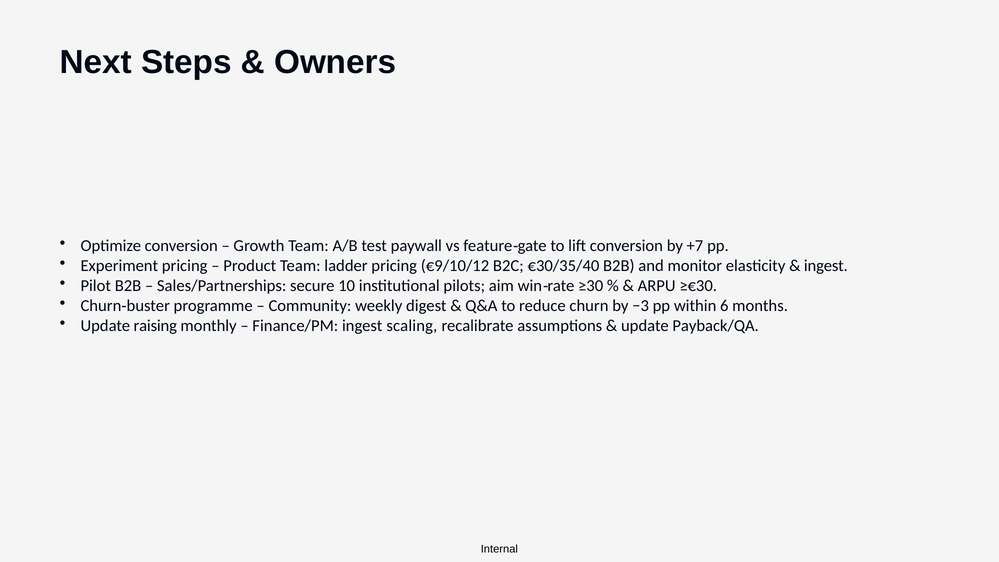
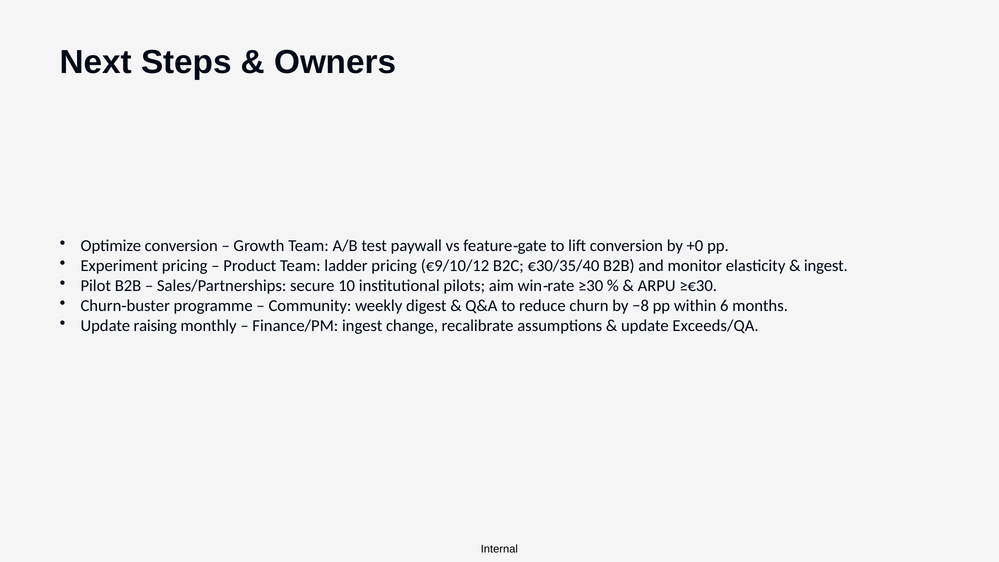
+7: +7 -> +0 (695, 246)
−3: −3 -> −8 (641, 306)
scaling: scaling -> change (412, 326)
Payback/QA: Payback/QA -> Exceeds/QA (716, 326)
